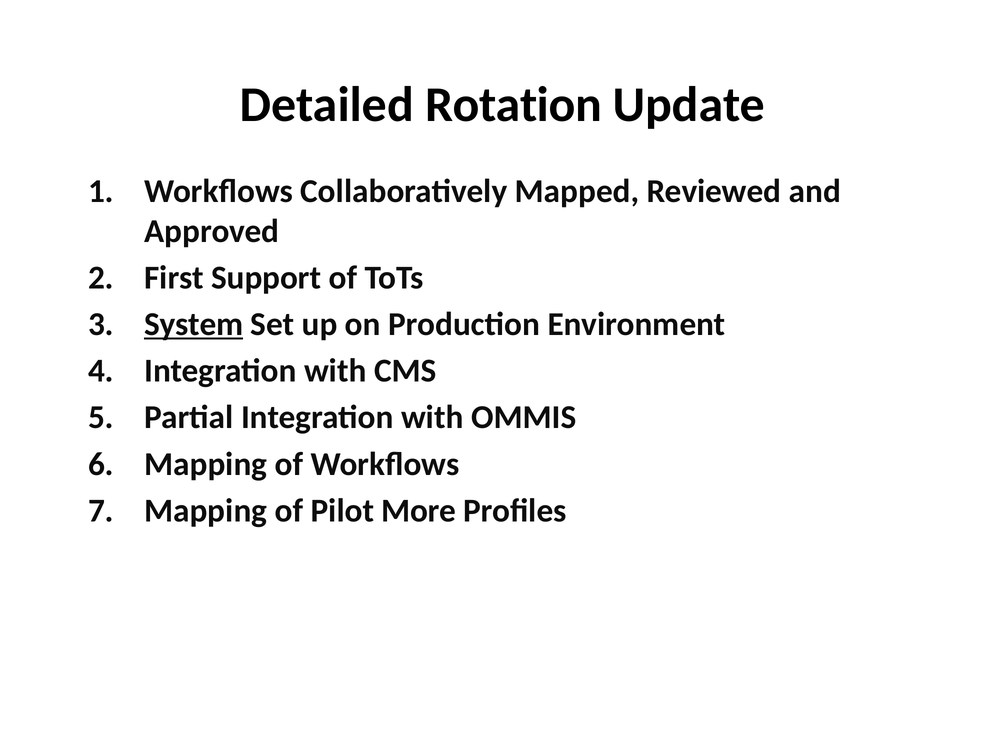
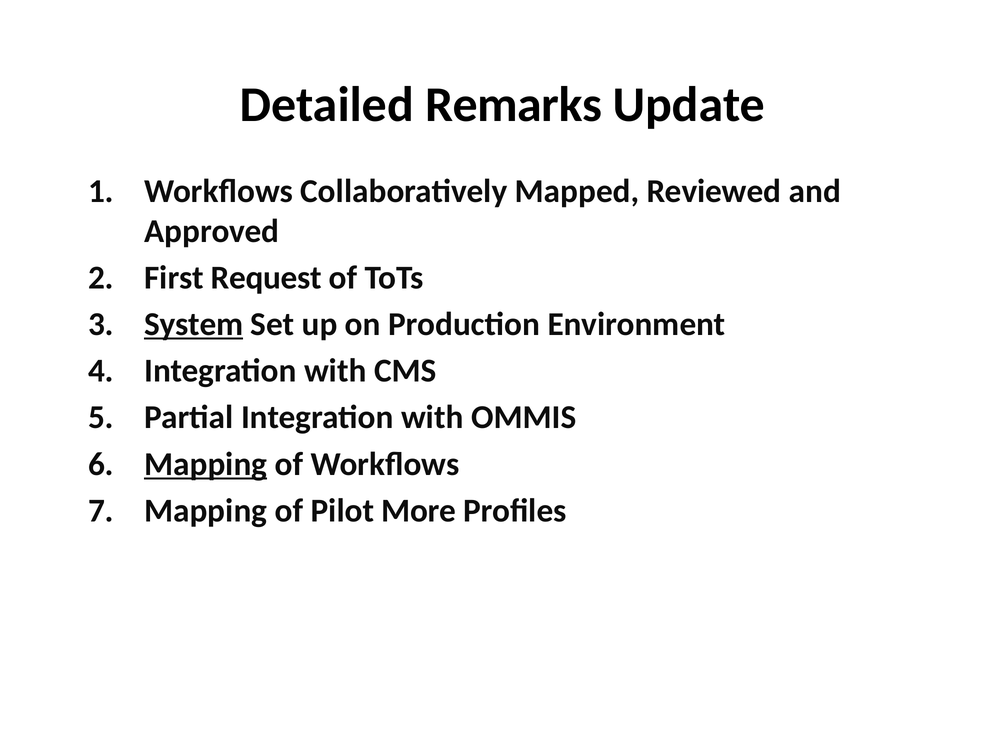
Rotation: Rotation -> Remarks (514, 105)
Support: Support -> Request (266, 278)
Mapping underline: none -> present (206, 464)
